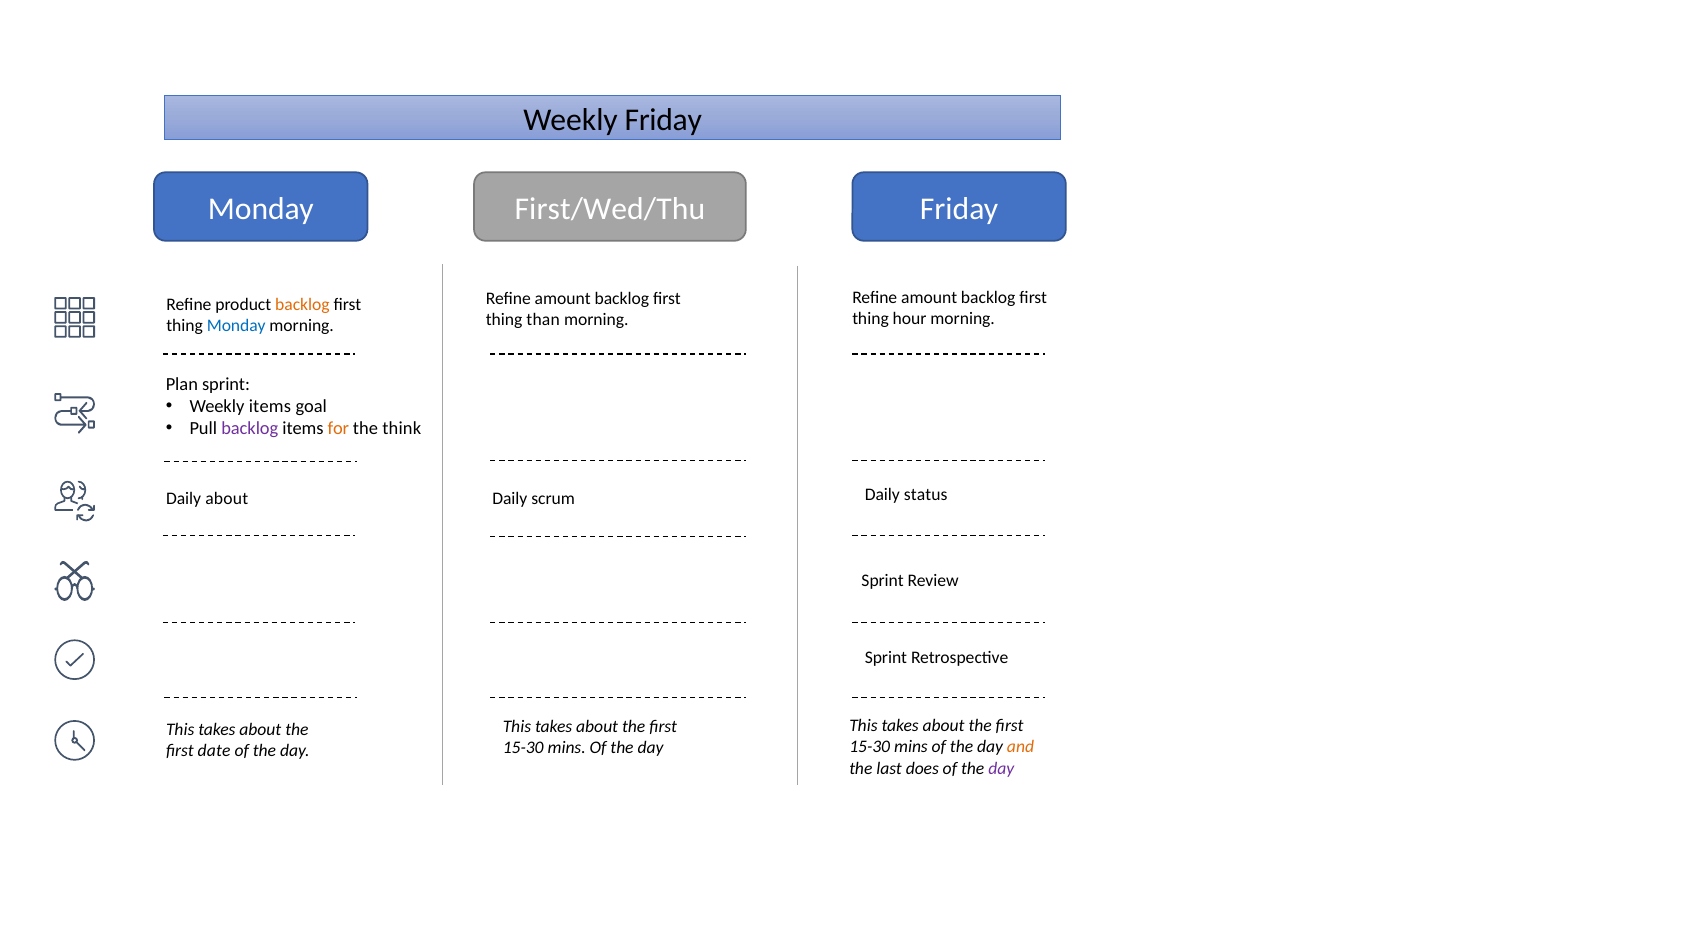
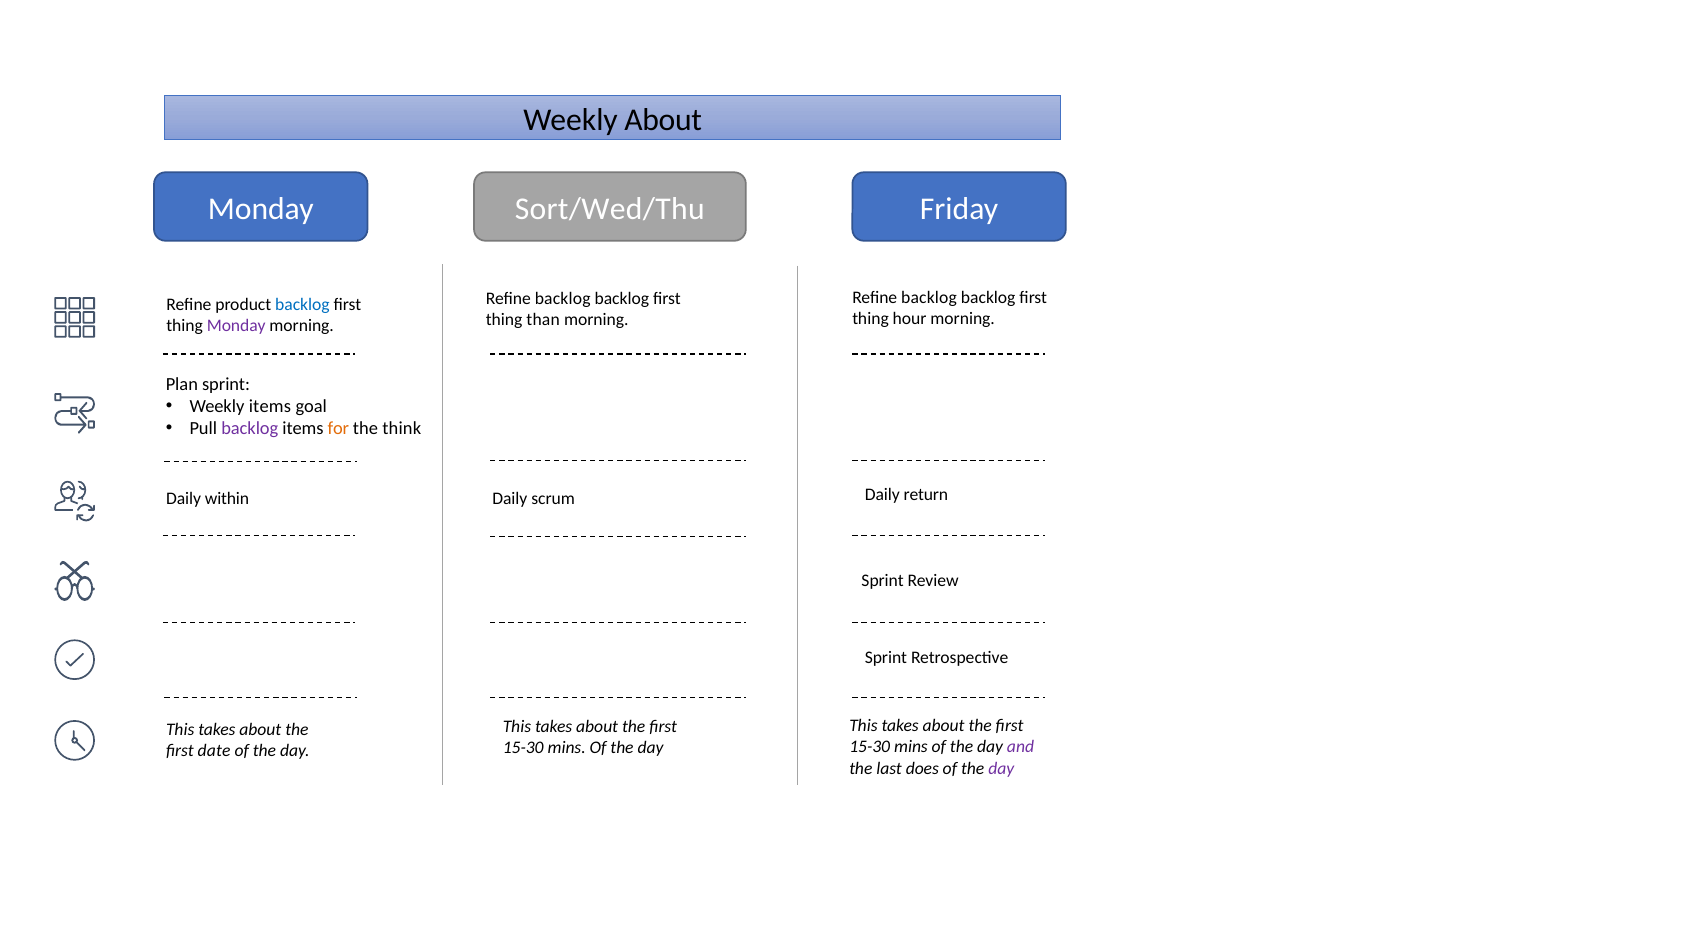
Weekly Friday: Friday -> About (663, 120)
First/Wed/Thu: First/Wed/Thu -> Sort/Wed/Thu (610, 209)
amount: amount -> backlog (929, 298)
amount: amount -> backlog (563, 298)
backlog colour: orange -> blue (302, 305)
Monday colour: blue -> purple (236, 326)
status: status -> return (926, 495)
Daily about: about -> within (227, 499)
and colour: orange -> purple (1021, 747)
